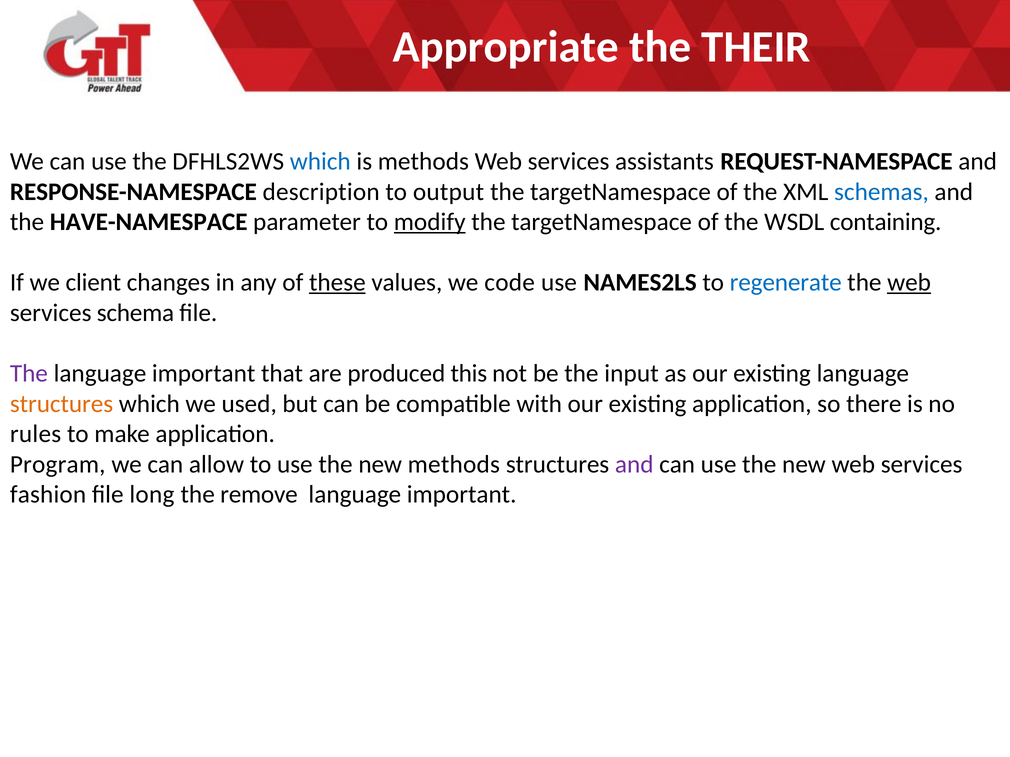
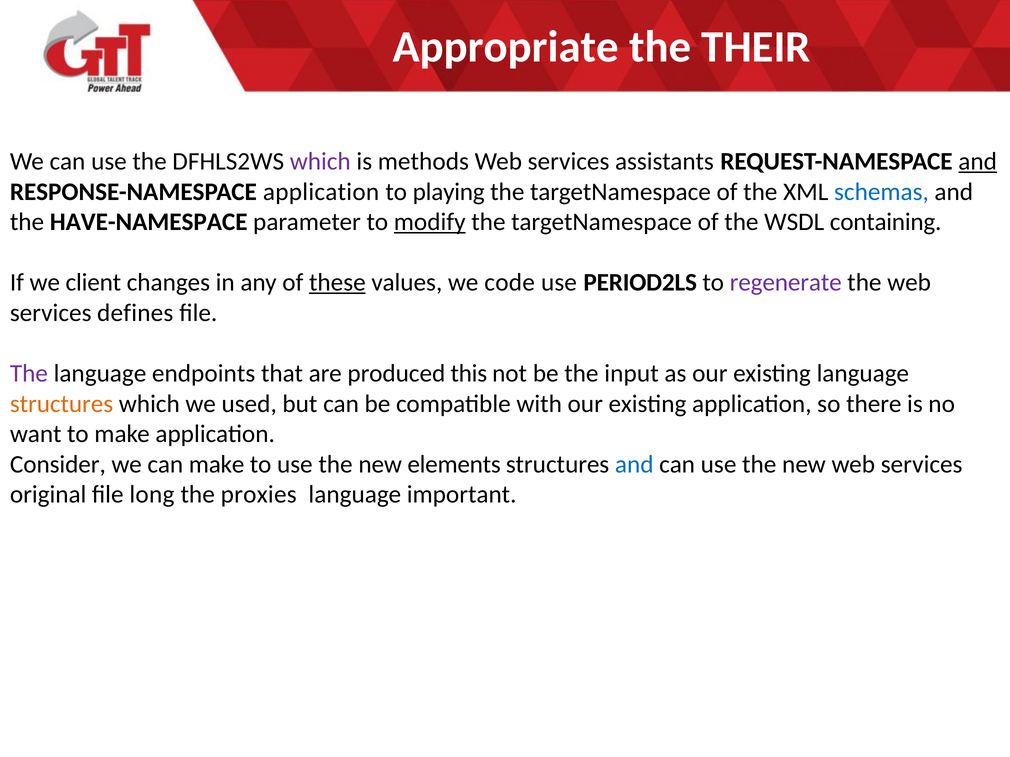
which colour: blue -> purple (320, 162)
and underline: none -> present (978, 162)
RESPONSE-NAMESPACE description: description -> application (321, 192)
output: output -> playing (449, 192)
NAMES2LS: NAMES2LS -> PERIOD2LS (640, 283)
regenerate colour: blue -> purple (786, 283)
web underline: present -> none (909, 283)
schema: schema -> defines (135, 313)
important: important -> endpoints (204, 374)
rules: rules -> want (36, 434)
Program: Program -> Consider (58, 465)
can allow: allow -> make (217, 465)
new methods: methods -> elements (454, 465)
and colour: purple -> blue (634, 465)
fashion: fashion -> original (48, 495)
remove: remove -> proxies (259, 495)
